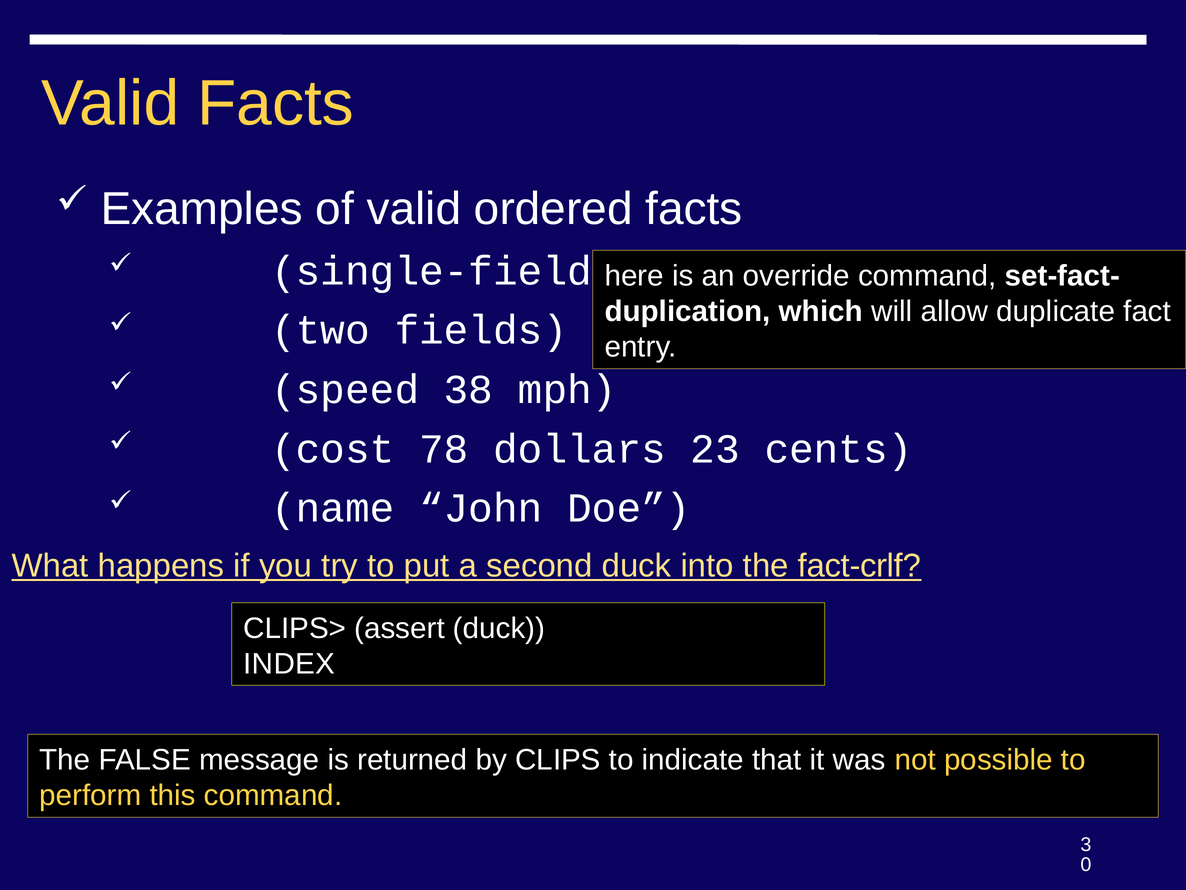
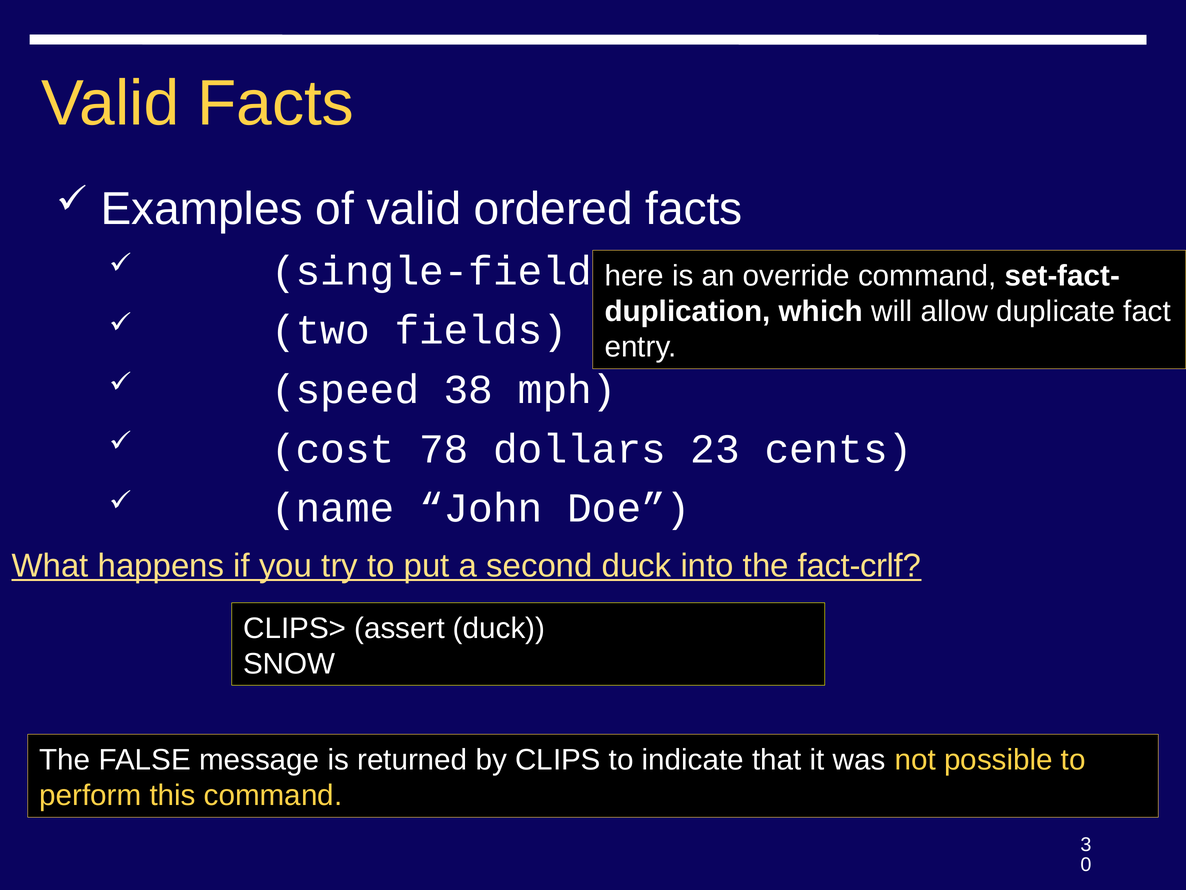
INDEX: INDEX -> SNOW (289, 663)
